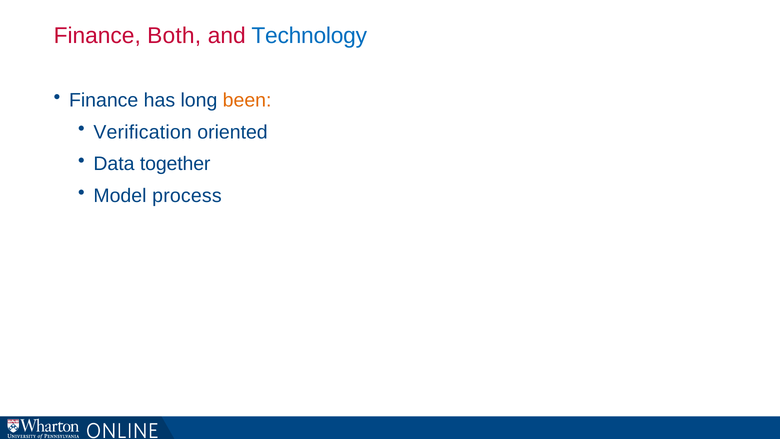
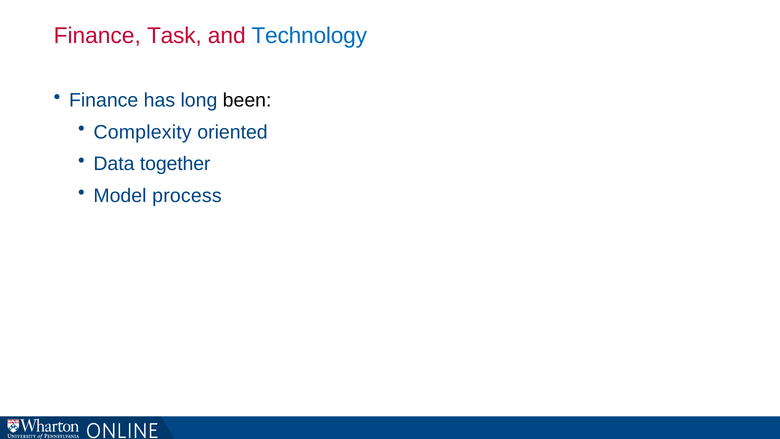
Both: Both -> Task (174, 36)
been colour: orange -> black (247, 100)
Verification: Verification -> Complexity (143, 132)
